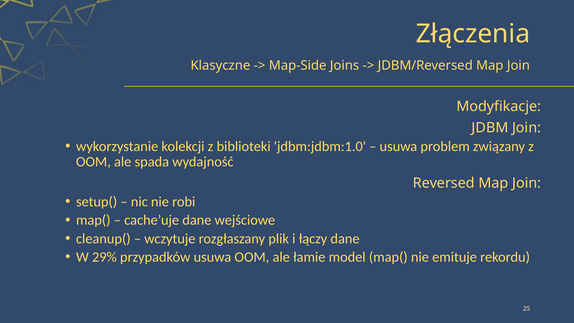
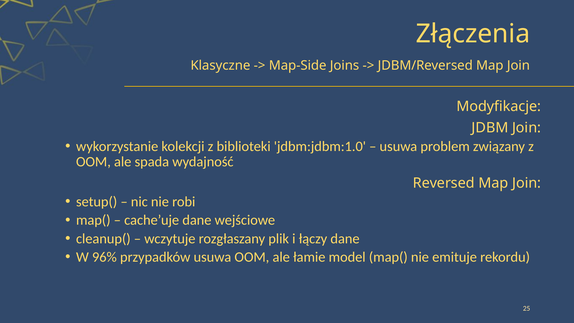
29%: 29% -> 96% (104, 257)
